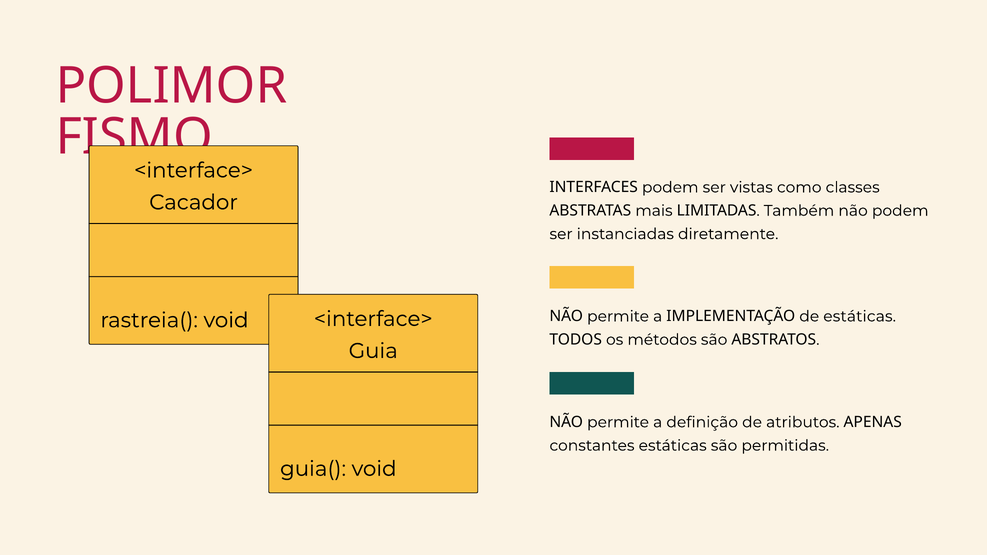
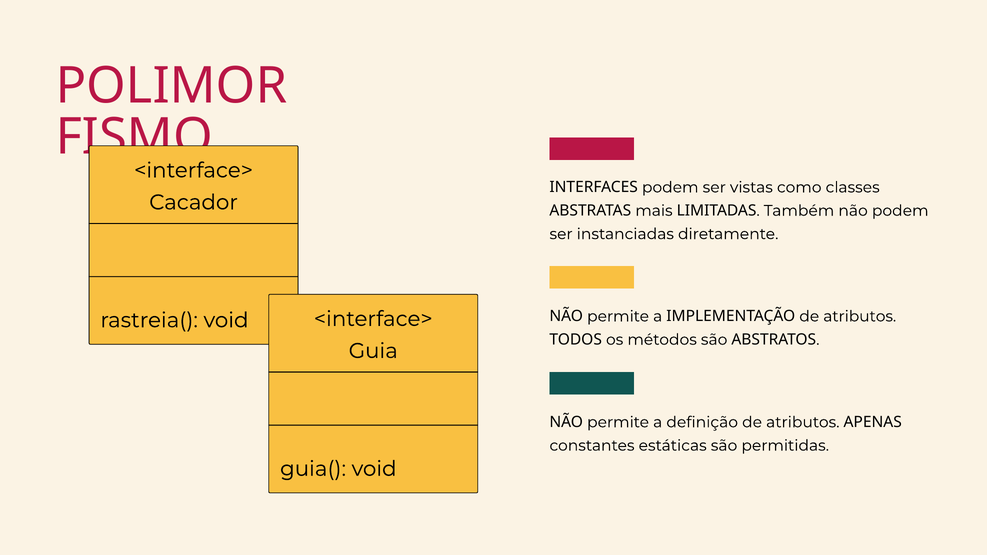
IMPLEMENTAÇÃO de estáticas: estáticas -> atributos (860, 316)
